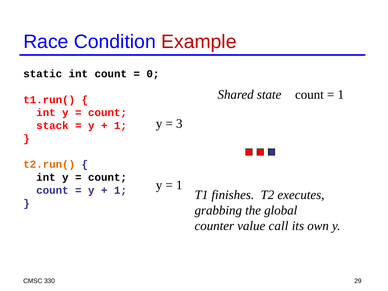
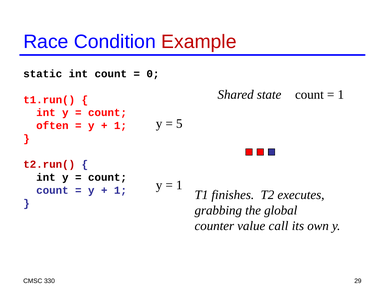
3: 3 -> 5 (179, 124)
stack: stack -> often (52, 126)
t2.run( colour: orange -> red (49, 164)
